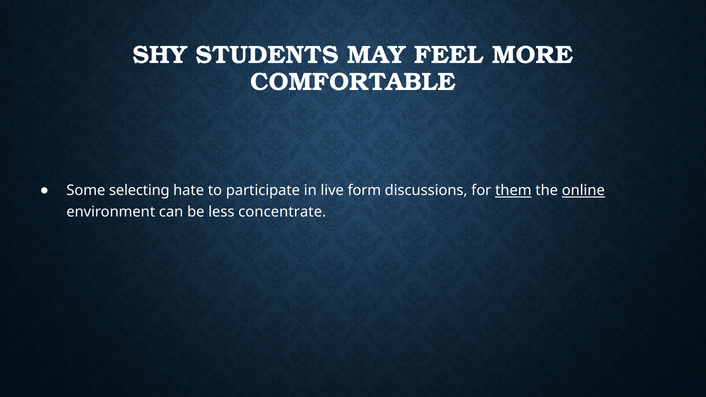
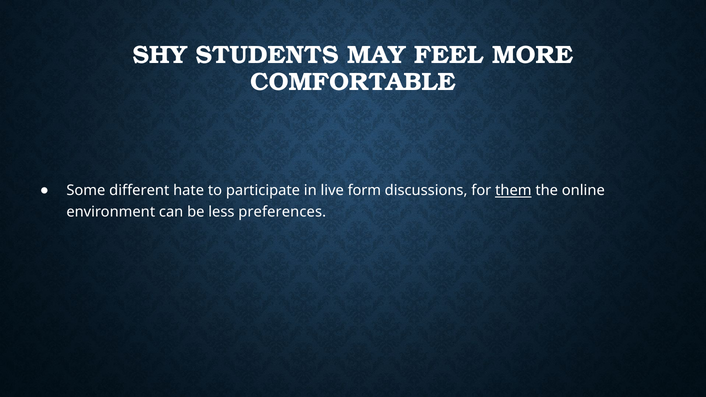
selecting: selecting -> different (139, 191)
online underline: present -> none (583, 191)
concentrate: concentrate -> preferences (282, 212)
